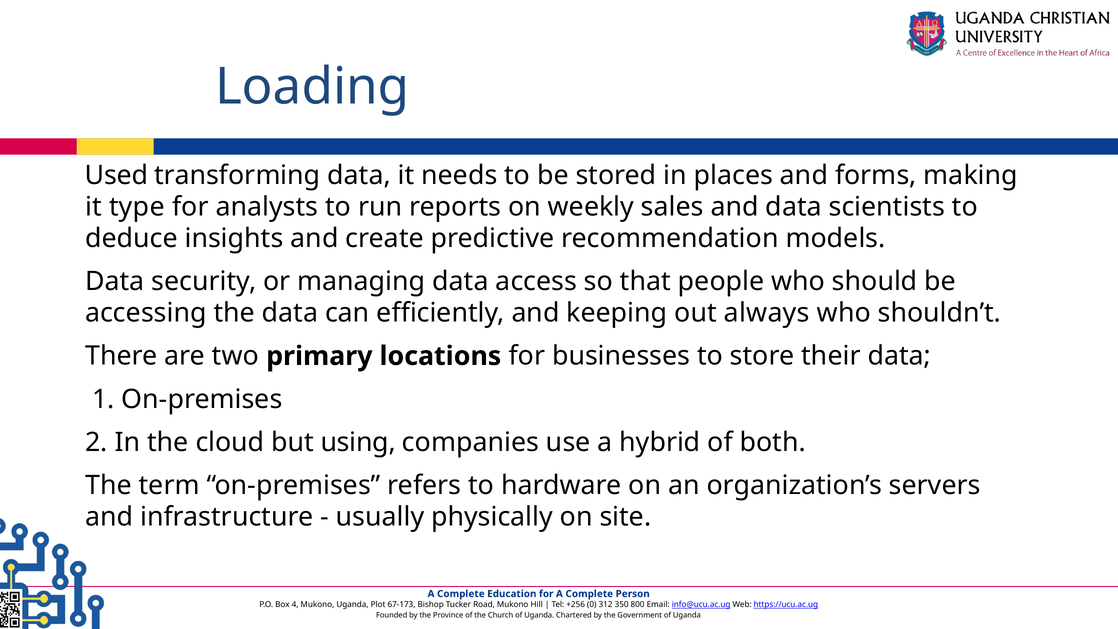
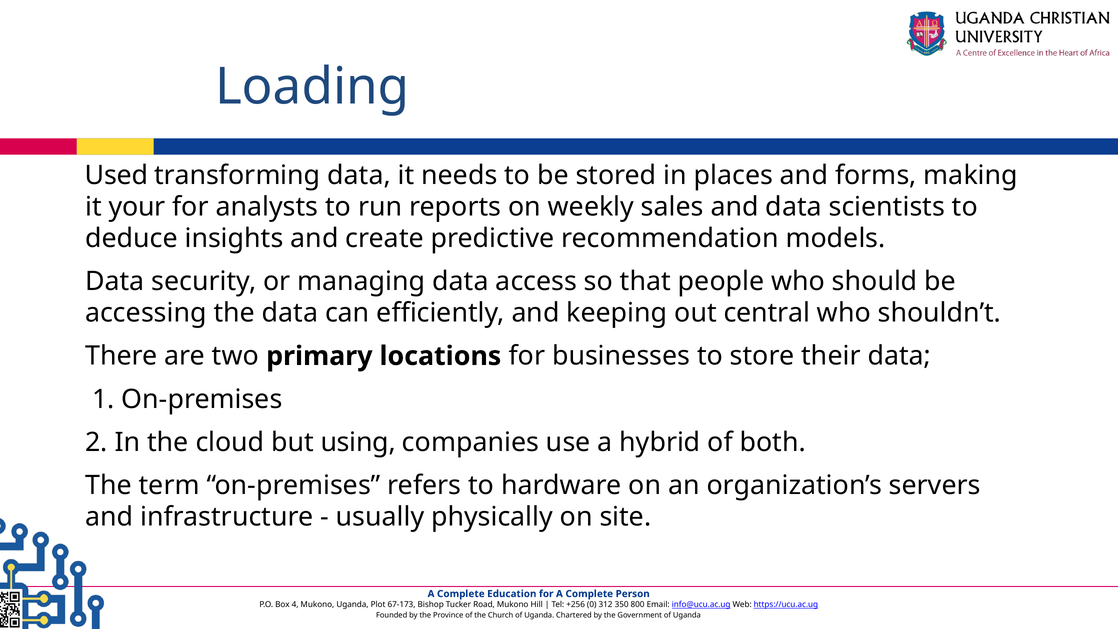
type: type -> your (137, 207)
always: always -> central (767, 313)
